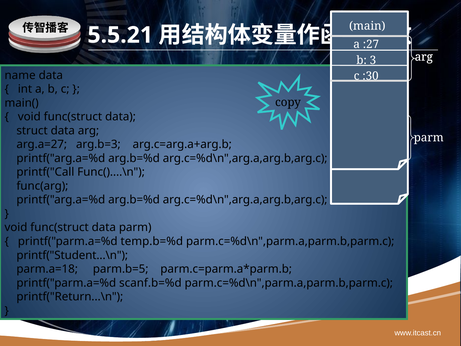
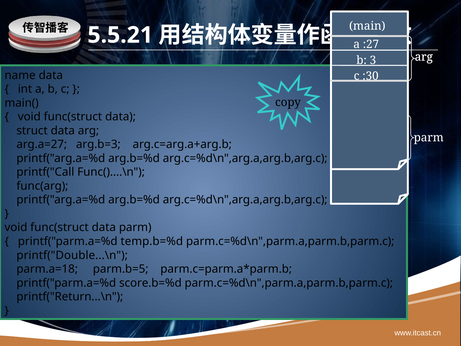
printf("Student...\n: printf("Student...\n -> printf("Double...\n (72, 255)
scanf.b=%d: scanf.b=%d -> score.b=%d (150, 283)
